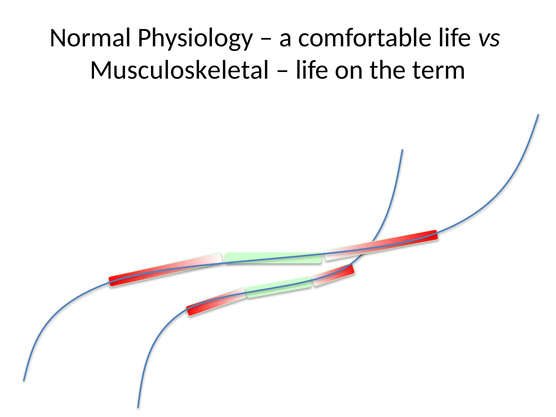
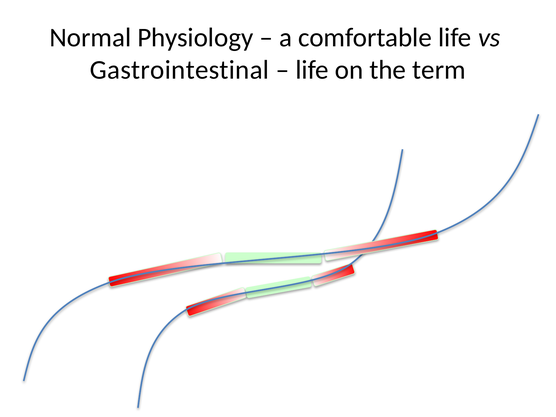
Musculoskeletal: Musculoskeletal -> Gastrointestinal (180, 70)
